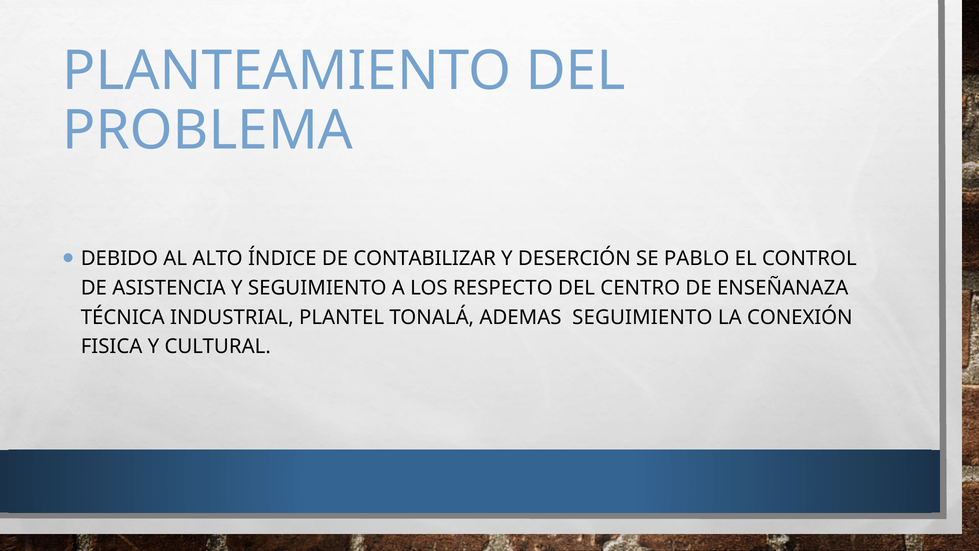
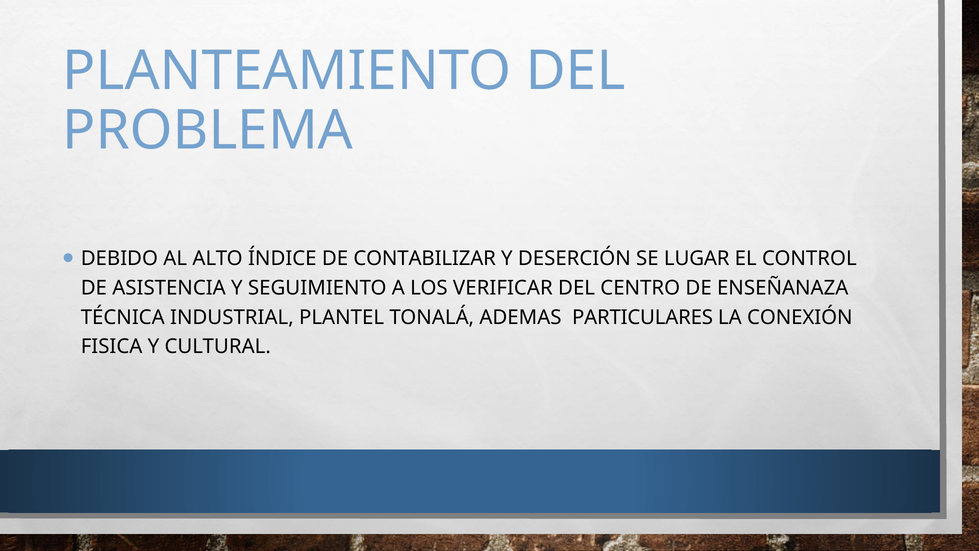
PABLO: PABLO -> LUGAR (697, 258)
RESPECTO: RESPECTO -> VERIFICAR (503, 288)
ADEMAS SEGUIMIENTO: SEGUIMIENTO -> PARTICULARES (643, 317)
